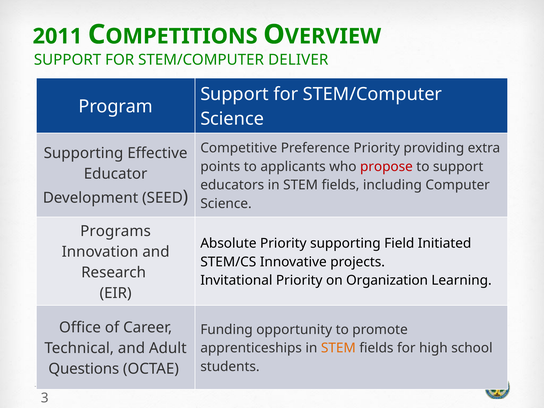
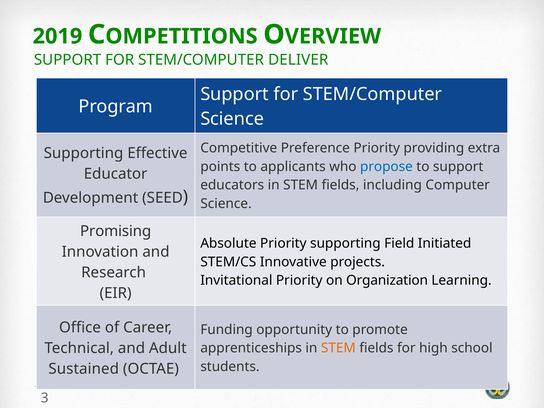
2011: 2011 -> 2019 (57, 36)
propose colour: red -> blue (386, 167)
Programs: Programs -> Promising (116, 231)
Questions: Questions -> Sustained (84, 369)
